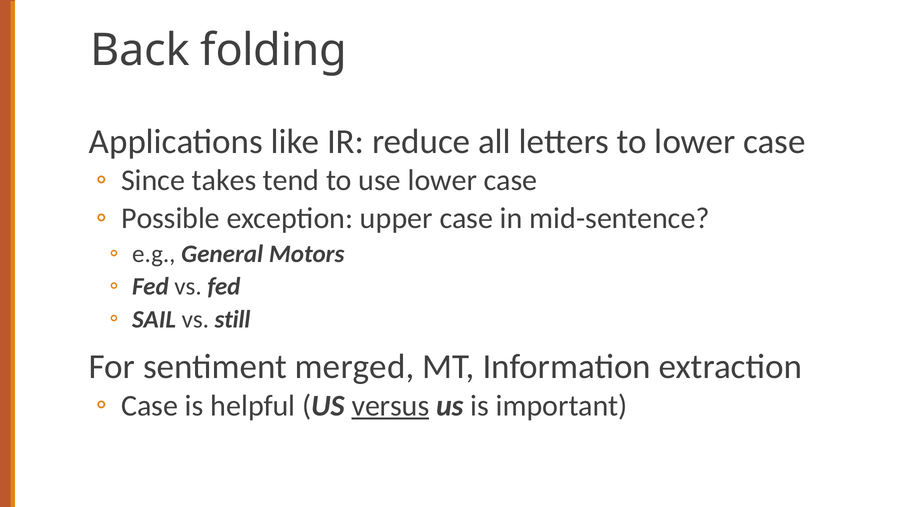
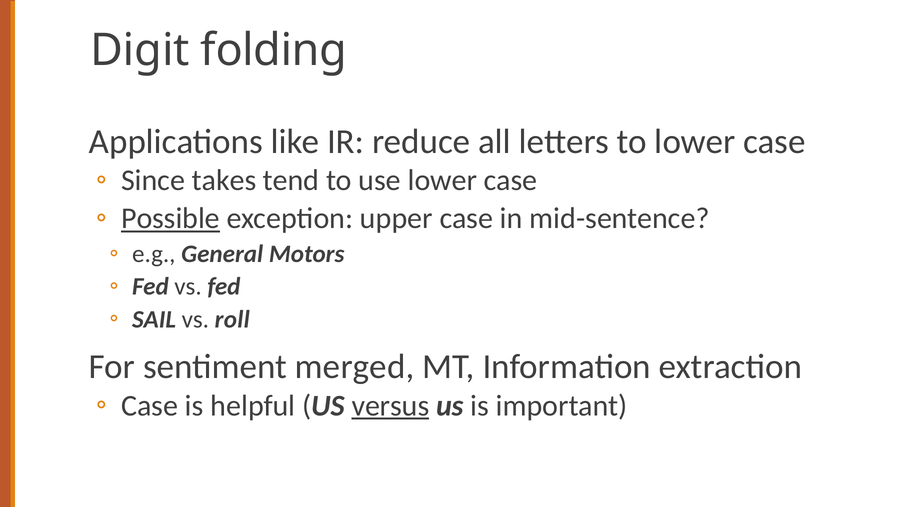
Back: Back -> Digit (140, 50)
Possible underline: none -> present (171, 219)
still: still -> roll (232, 320)
